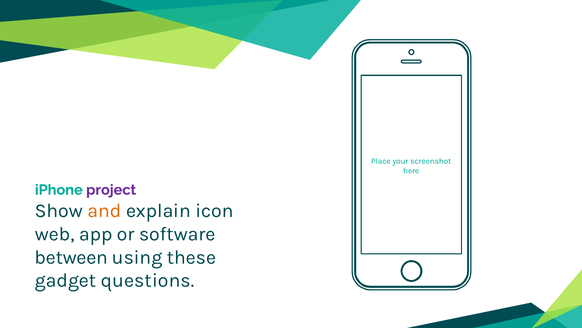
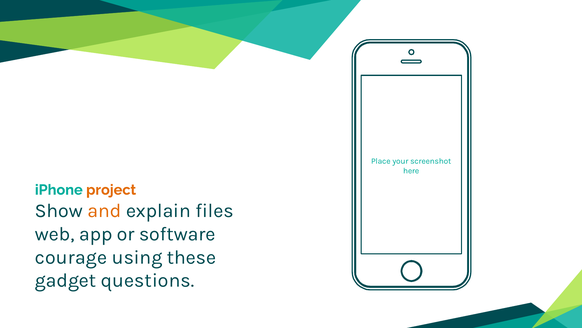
project colour: purple -> orange (111, 190)
icon: icon -> files (215, 210)
between: between -> courage (71, 257)
